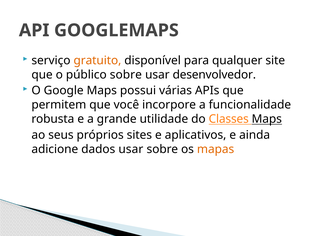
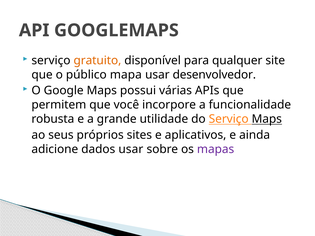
público sobre: sobre -> mapa (126, 75)
do Classes: Classes -> Serviço (229, 119)
mapas colour: orange -> purple (216, 149)
